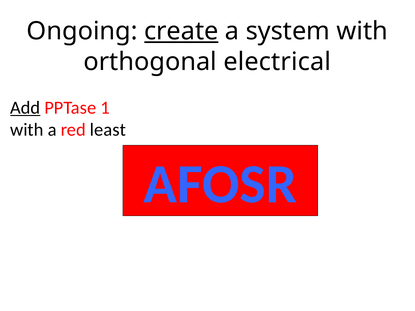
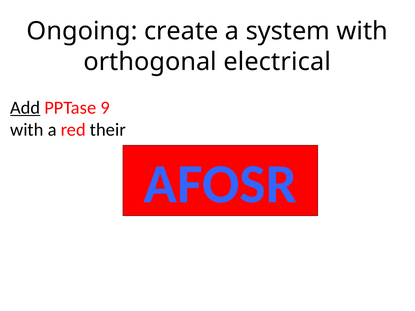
create underline: present -> none (181, 31)
1: 1 -> 9 (105, 108)
least: least -> their (108, 130)
